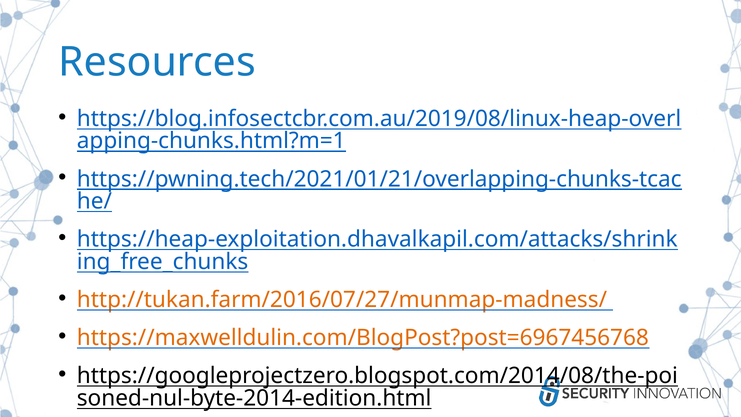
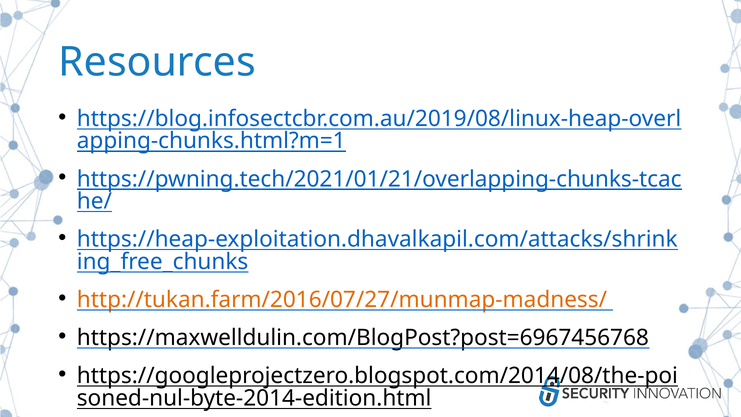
https://maxwelldulin.com/BlogPost?post=6967456768 colour: orange -> black (363, 338)
